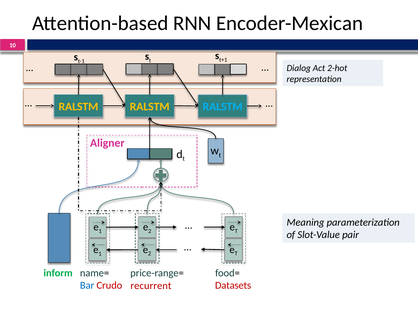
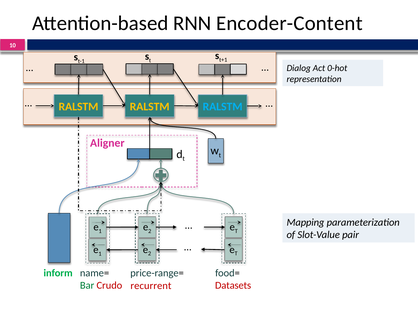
Encoder-Mexican: Encoder-Mexican -> Encoder-Content (289, 23)
2-hot: 2-hot -> 0-hot (337, 68)
Meaning: Meaning -> Mapping (305, 223)
Bar colour: blue -> green (87, 286)
